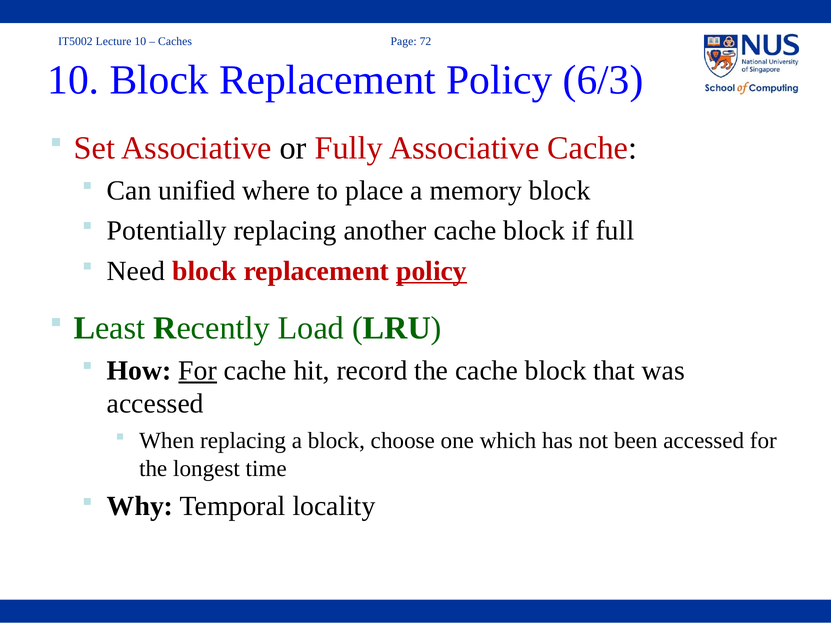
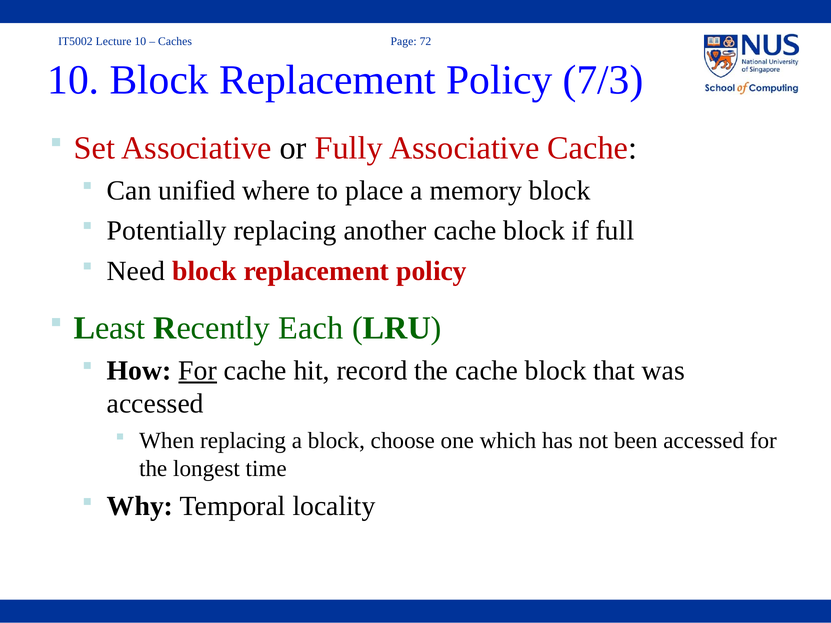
6/3: 6/3 -> 7/3 (603, 80)
policy underline: present -> none (431, 271)
Load: Load -> Each (311, 328)
